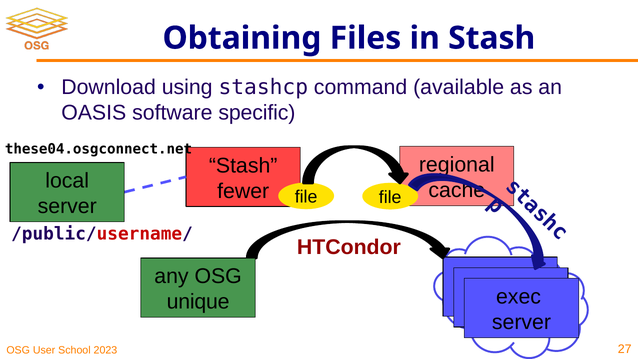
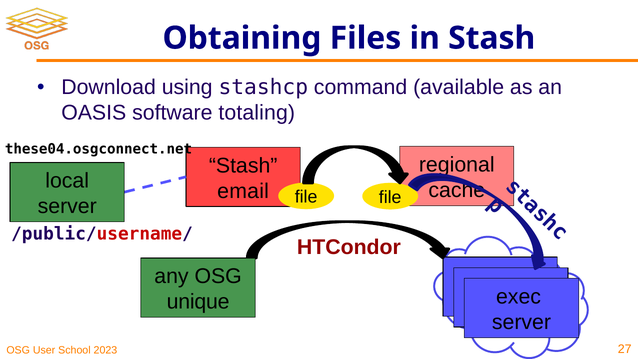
specific: specific -> totaling (257, 113)
fewer: fewer -> email (243, 191)
